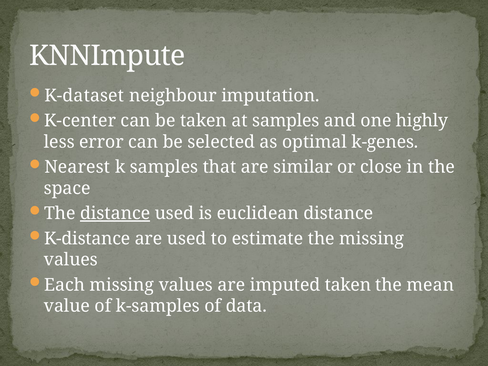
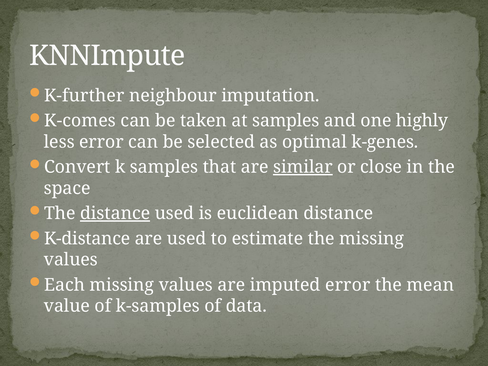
K-dataset: K-dataset -> K-further (84, 96)
K-center: K-center -> K-comes (80, 121)
Nearest: Nearest -> Convert (77, 167)
similar underline: none -> present (303, 167)
imputed taken: taken -> error (348, 285)
